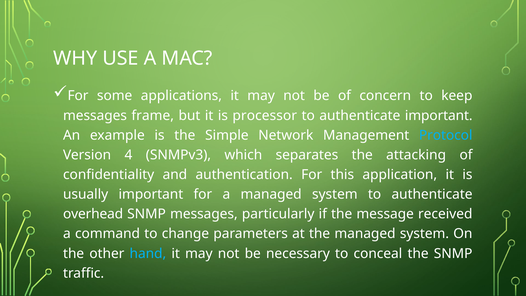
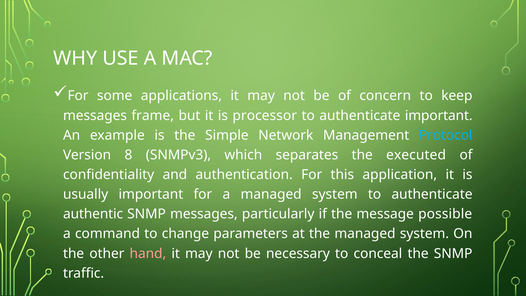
4: 4 -> 8 (128, 155)
attacking: attacking -> executed (416, 155)
overhead: overhead -> authentic (93, 214)
received: received -> possible (445, 214)
hand colour: light blue -> pink (148, 253)
